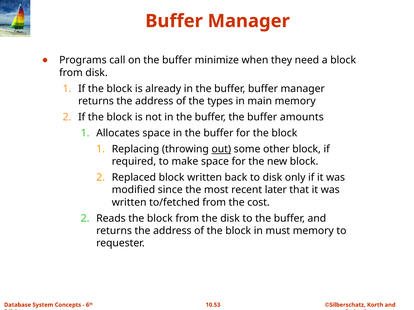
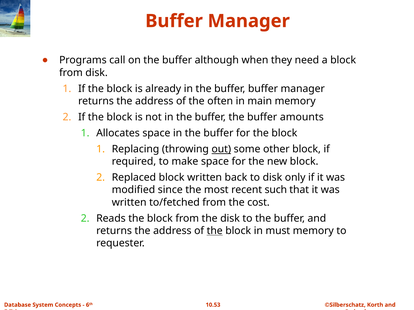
minimize: minimize -> although (217, 60)
types: types -> often (220, 101)
later: later -> such (276, 190)
the underline: none -> present (215, 231)
